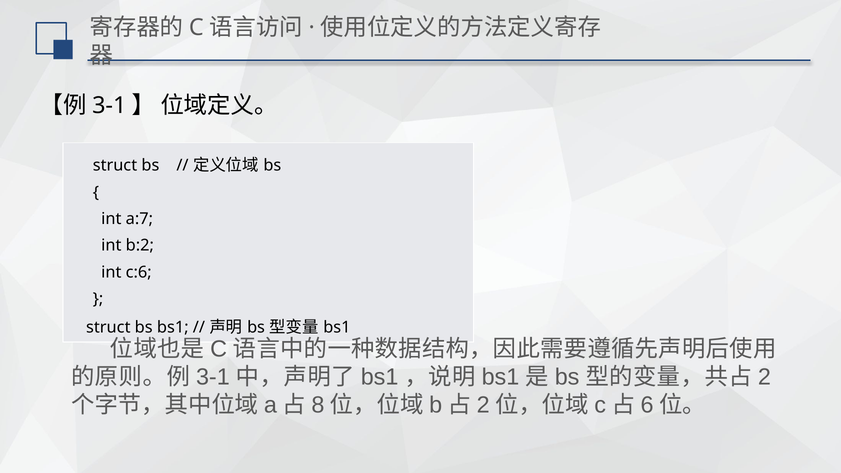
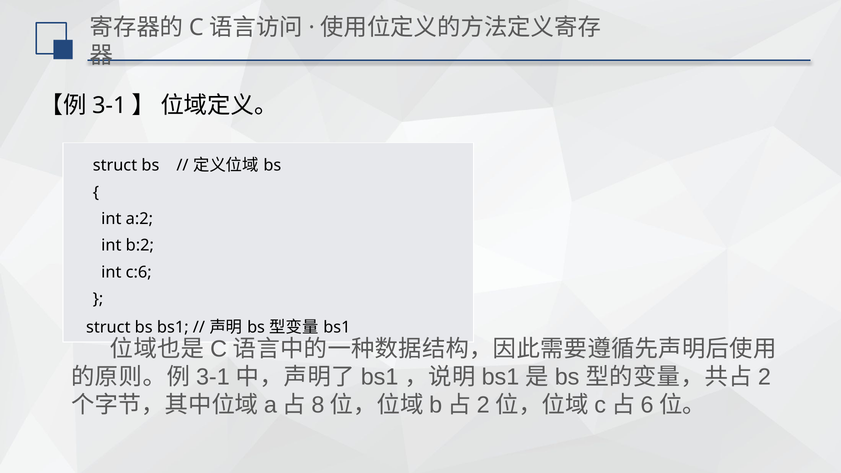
a:7: a:7 -> a:2 (139, 219)
